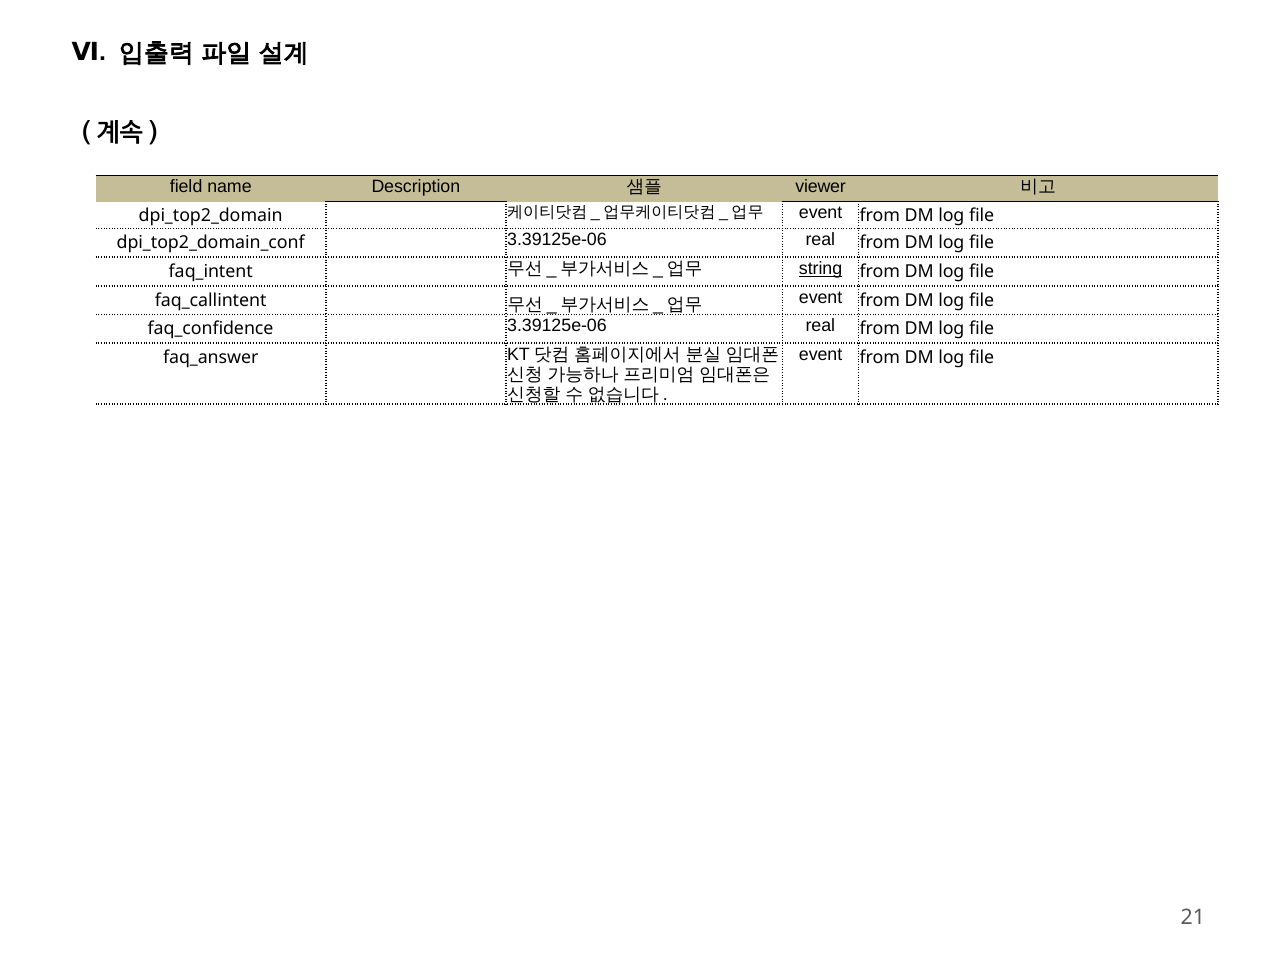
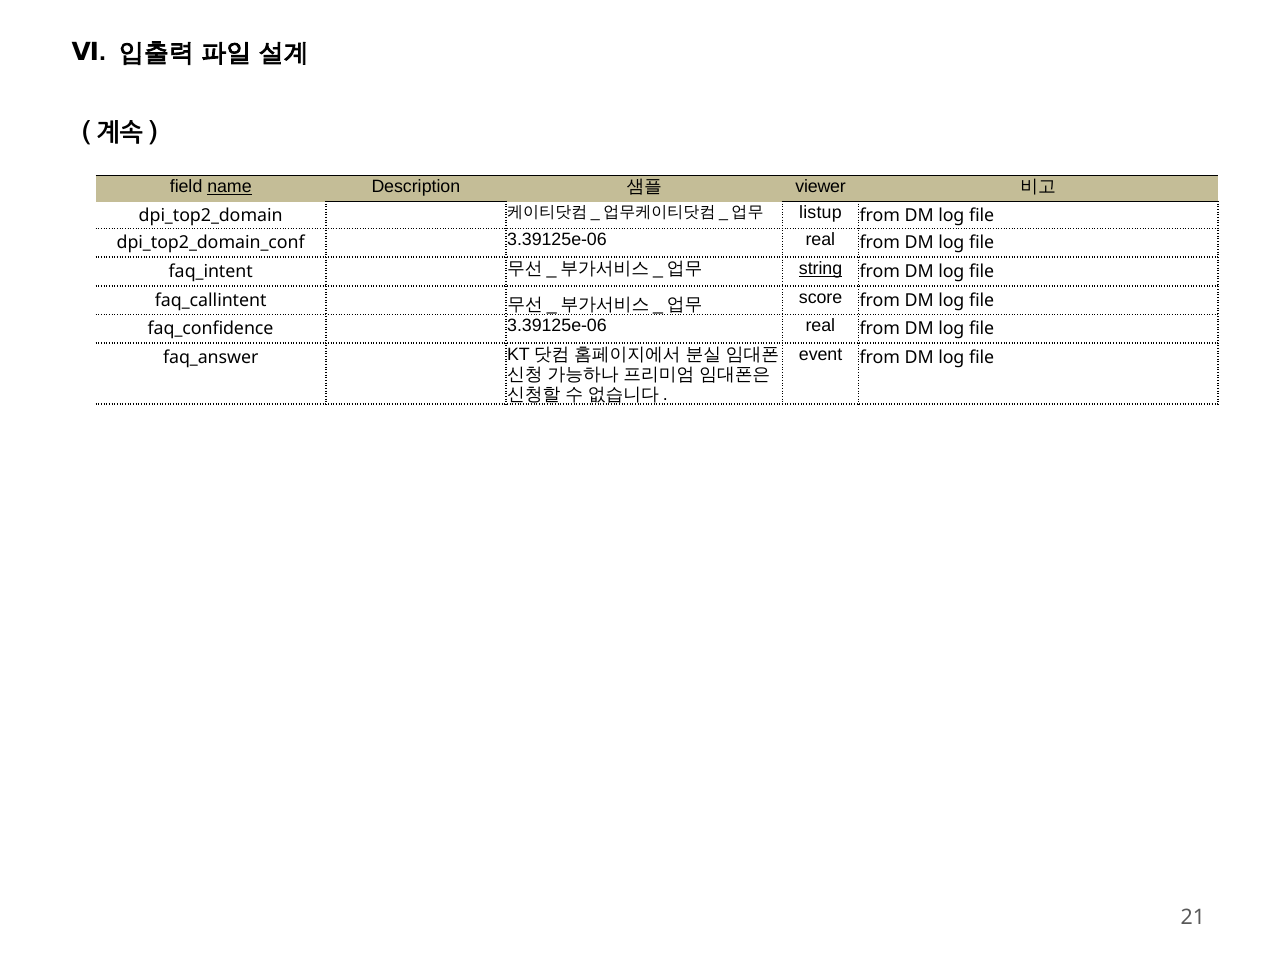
name underline: none -> present (229, 187)
event: event -> listup (820, 213)
event: event -> score (821, 297)
